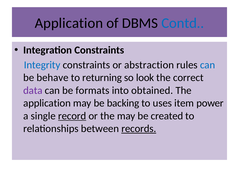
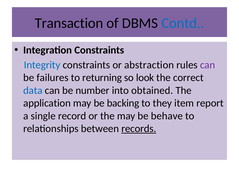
Application: Application -> Transaction (69, 23)
can colour: blue -> purple (208, 65)
behave: behave -> failures (53, 78)
data colour: purple -> blue (33, 91)
formats: formats -> number (93, 91)
uses: uses -> they (162, 103)
power: power -> report (210, 103)
record underline: present -> none (72, 116)
created: created -> behave (167, 116)
